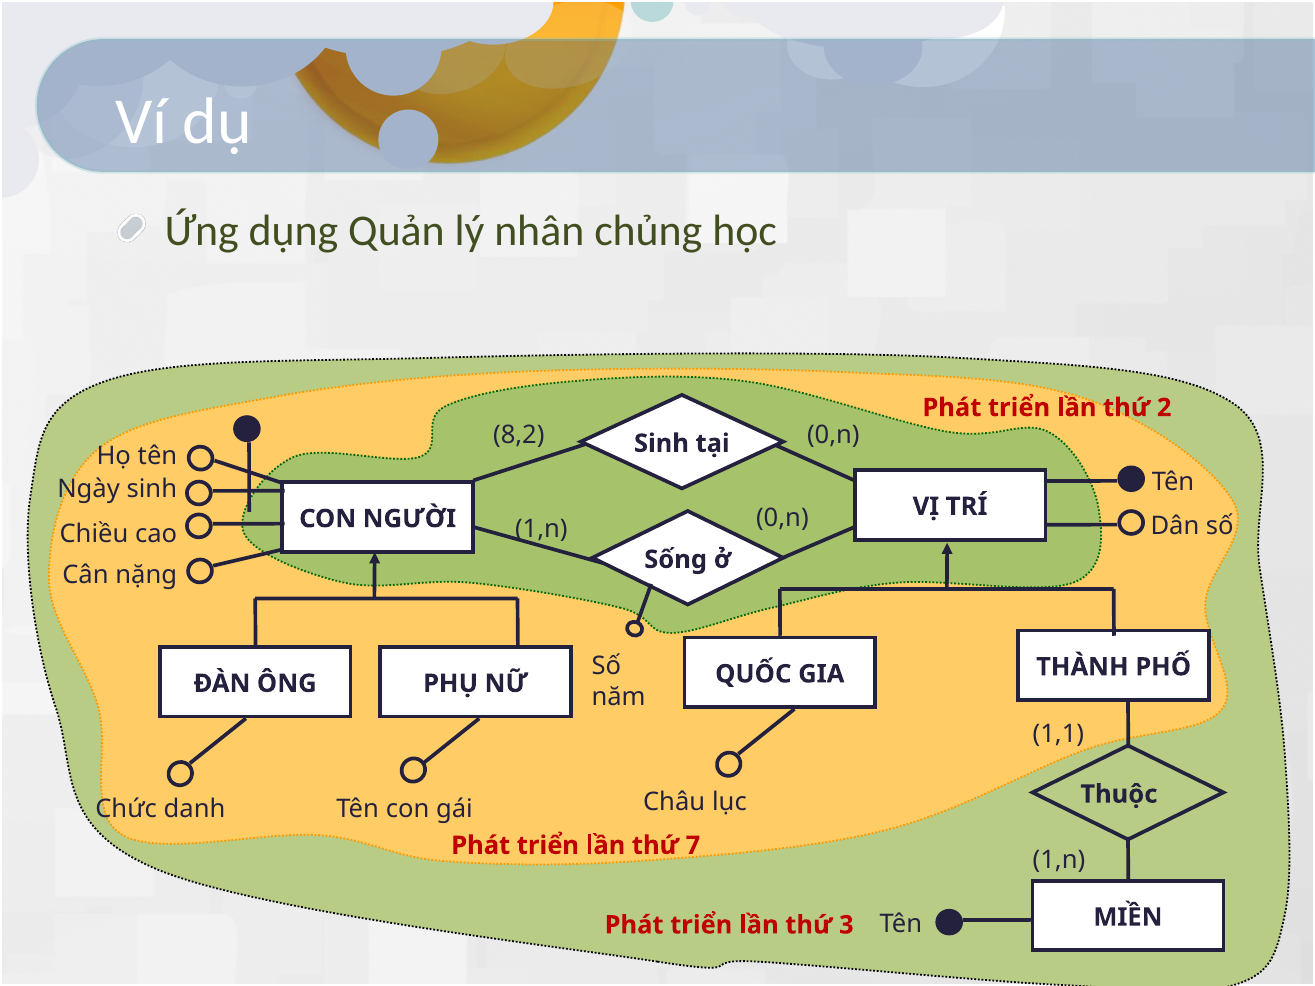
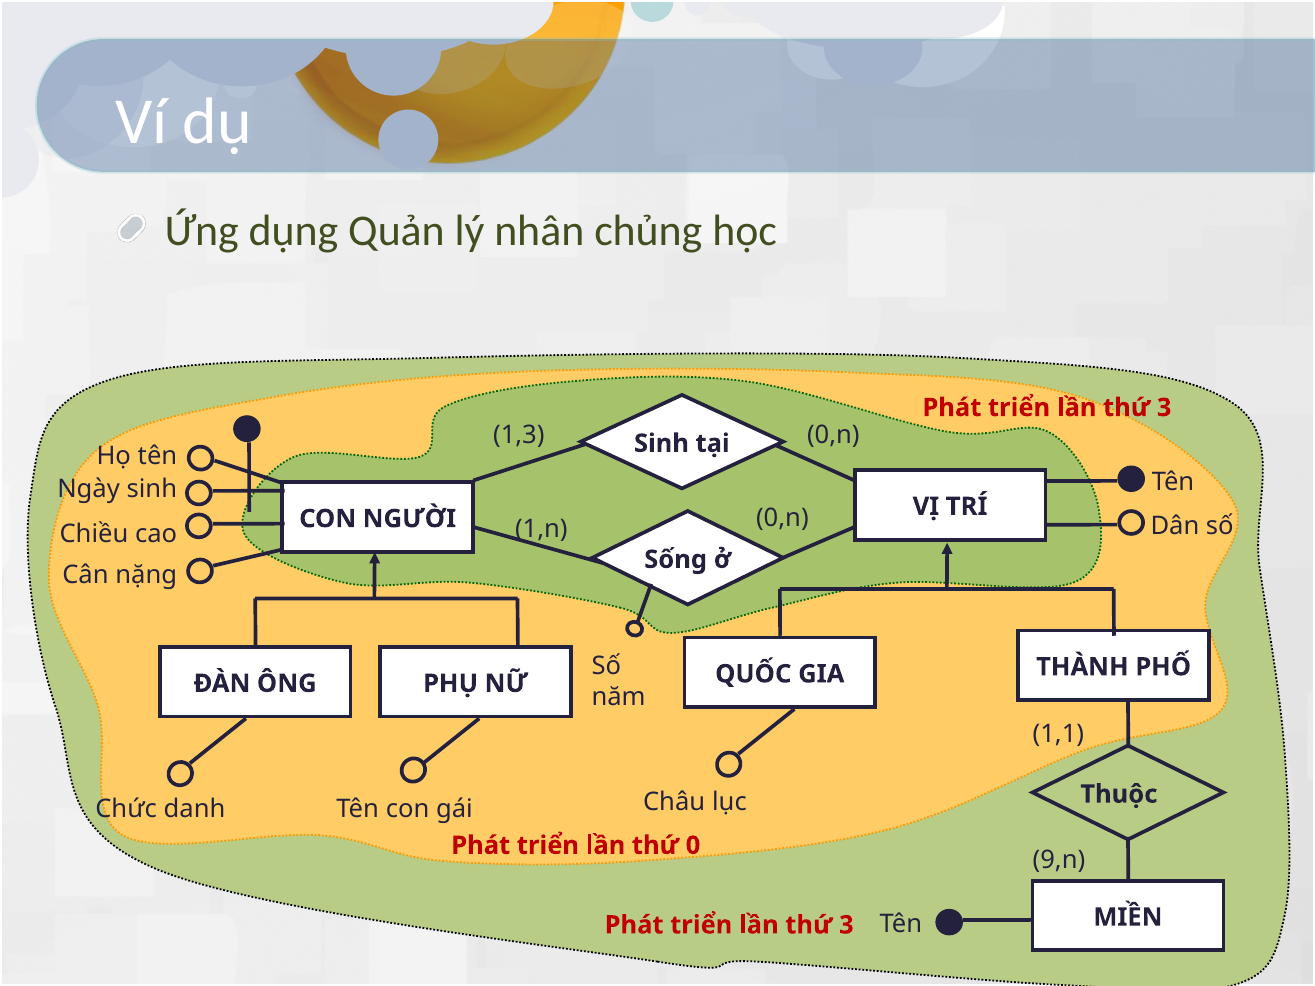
2: 2 -> 3 (1164, 408)
8,2: 8,2 -> 1,3 (519, 435)
7: 7 -> 0 (693, 846)
1,n: 1,n -> 9,n (1059, 861)
